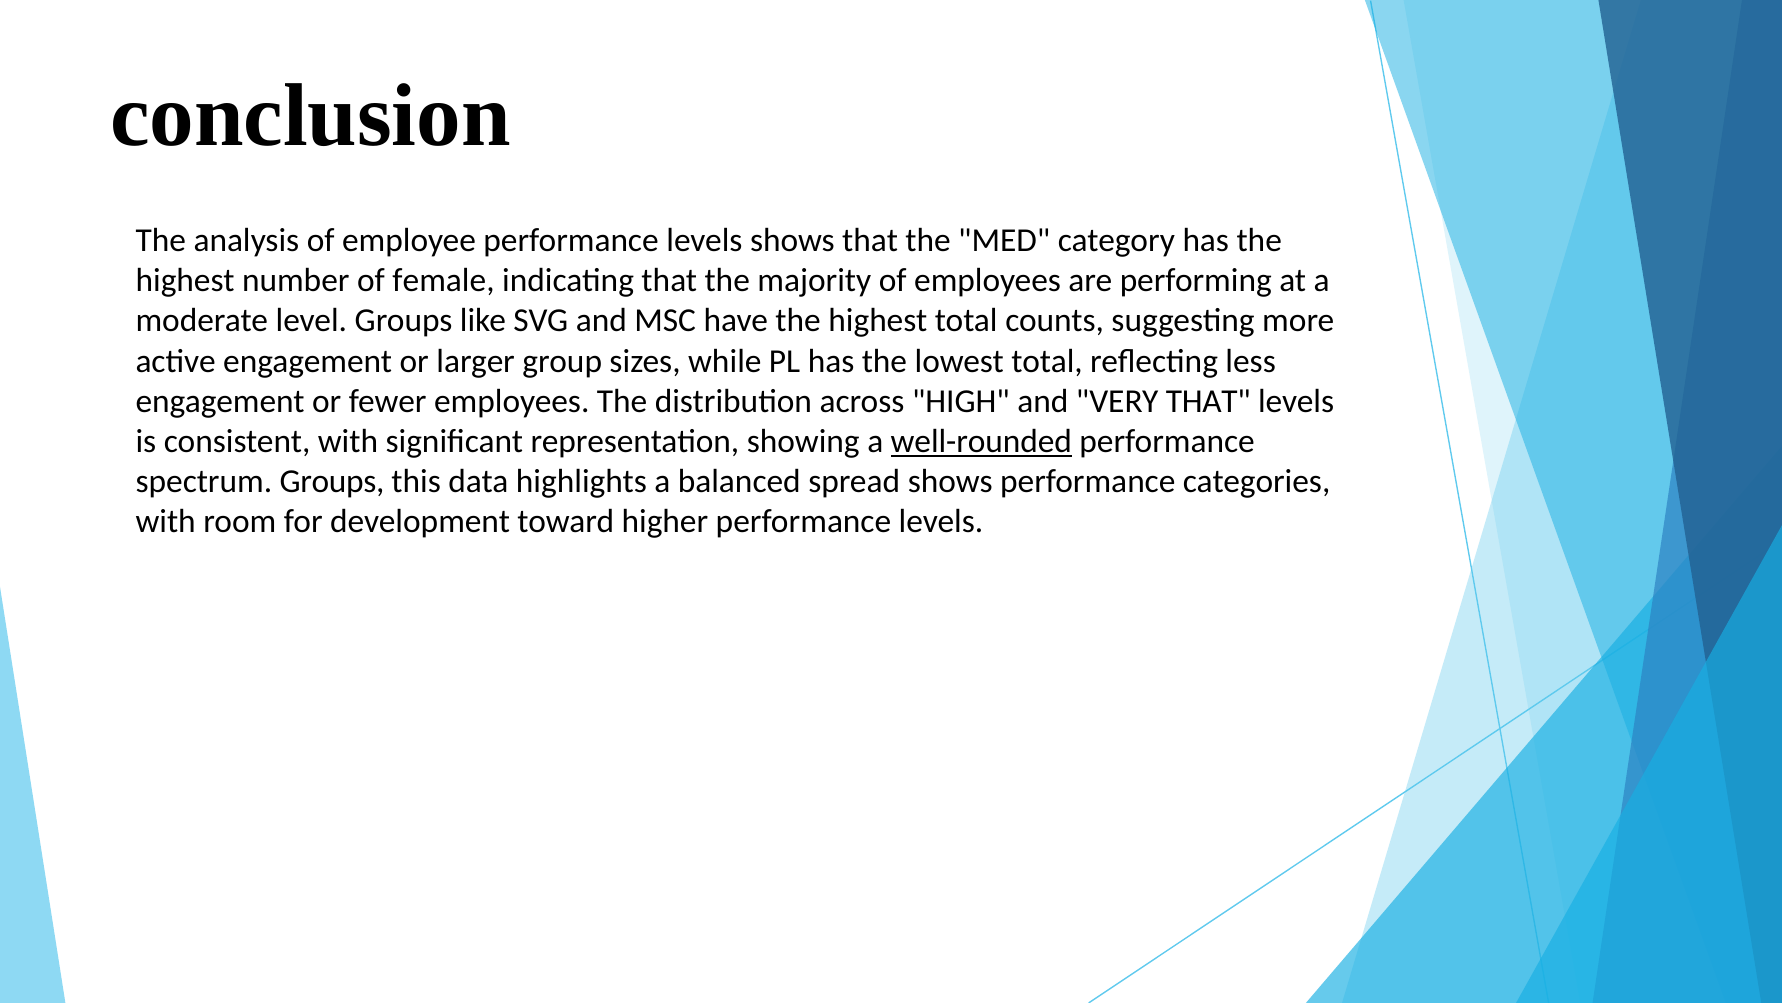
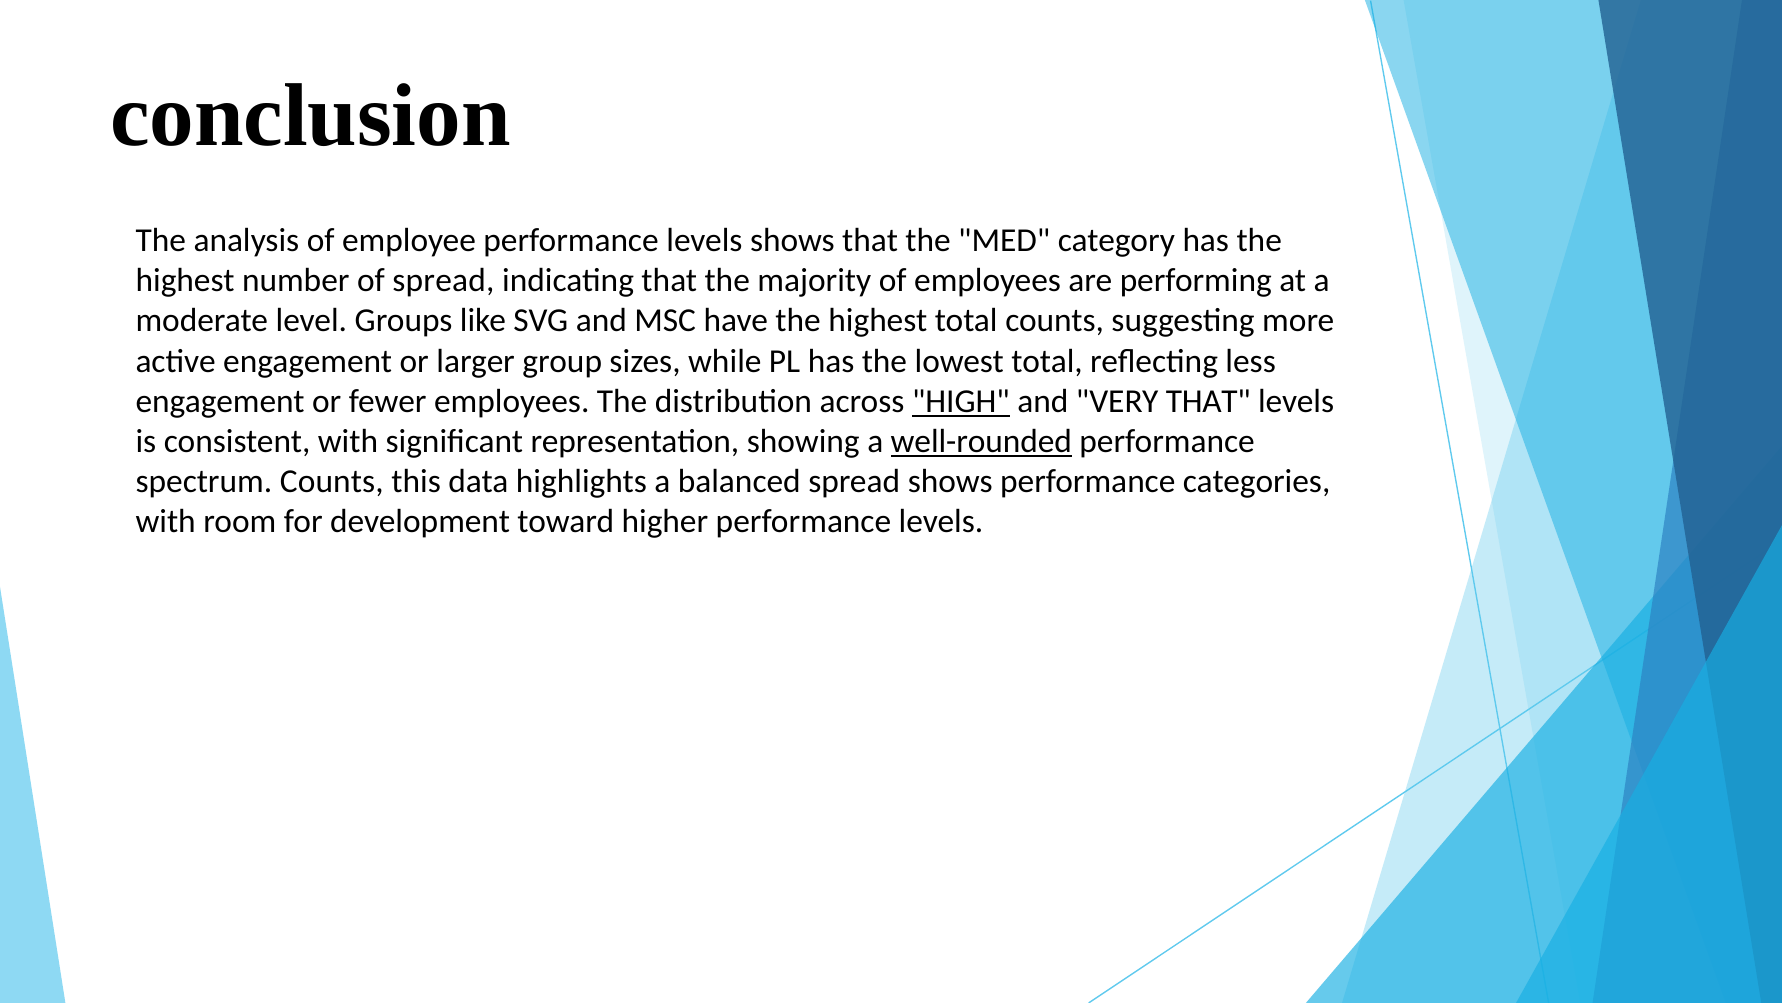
of female: female -> spread (443, 281)
HIGH underline: none -> present (961, 401)
spectrum Groups: Groups -> Counts (332, 481)
